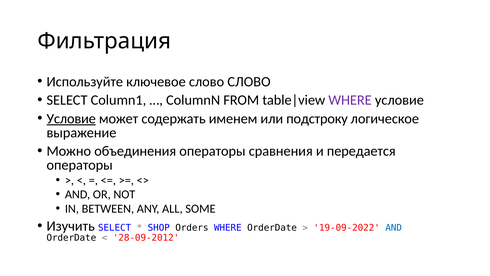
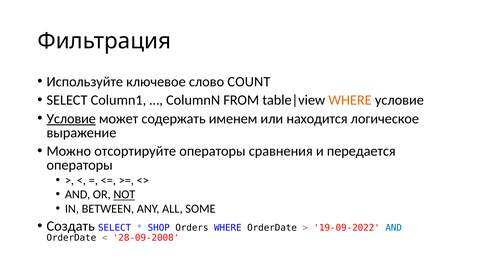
слово СЛОВО: СЛОВО -> COUNT (249, 82)
WHERE colour: purple -> orange (350, 100)
подстроку: подстроку -> находится (317, 119)
объединения: объединения -> отсортируйте (135, 151)
NOT underline: none -> present (124, 194)
Изучить: Изучить -> Создать (71, 226)
28-09-2012: 28-09-2012 -> 28-09-2008 (146, 238)
